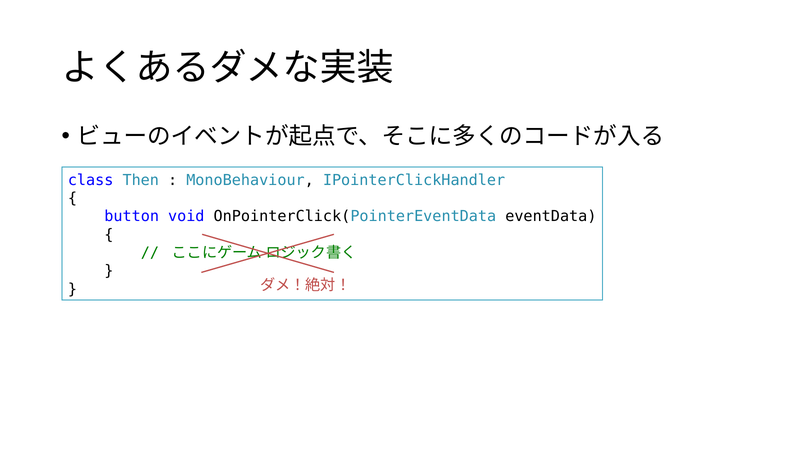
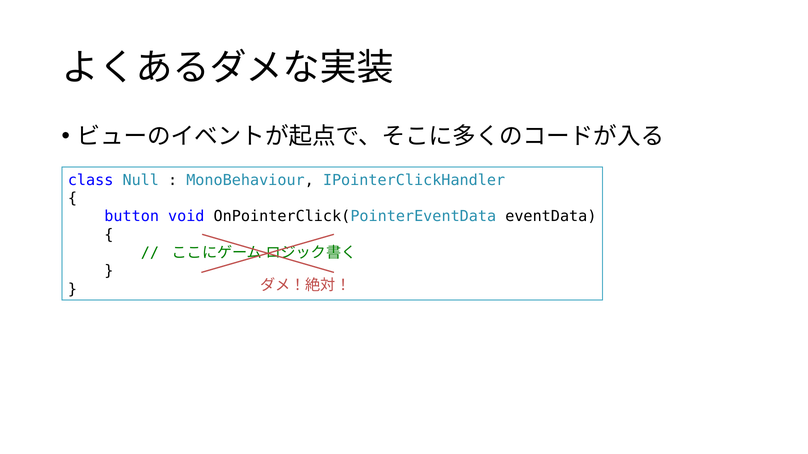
Then: Then -> Null (141, 180)
